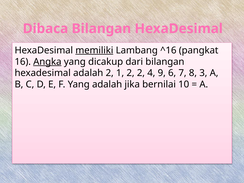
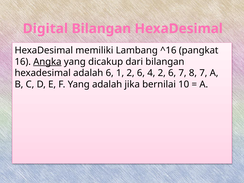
Dibaca: Dibaca -> Digital (45, 29)
memiliki underline: present -> none (94, 50)
adalah 2: 2 -> 6 (110, 73)
1 2 2: 2 -> 6 (141, 73)
4 9: 9 -> 2 (162, 73)
8 3: 3 -> 7 (203, 73)
